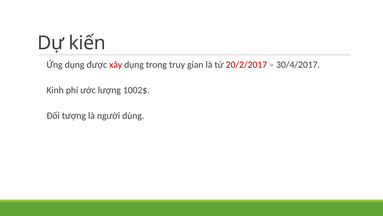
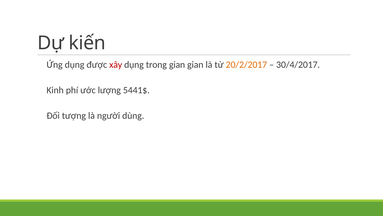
trong truy: truy -> gian (177, 65)
20/2/2017 colour: red -> orange (246, 65)
1002$: 1002$ -> 5441$ (136, 90)
